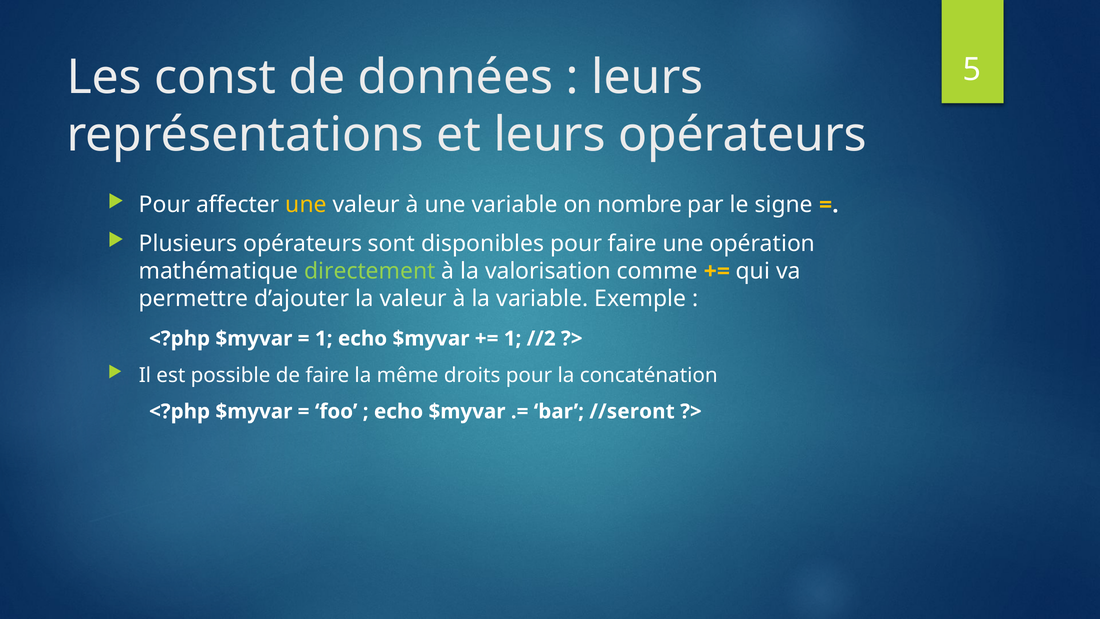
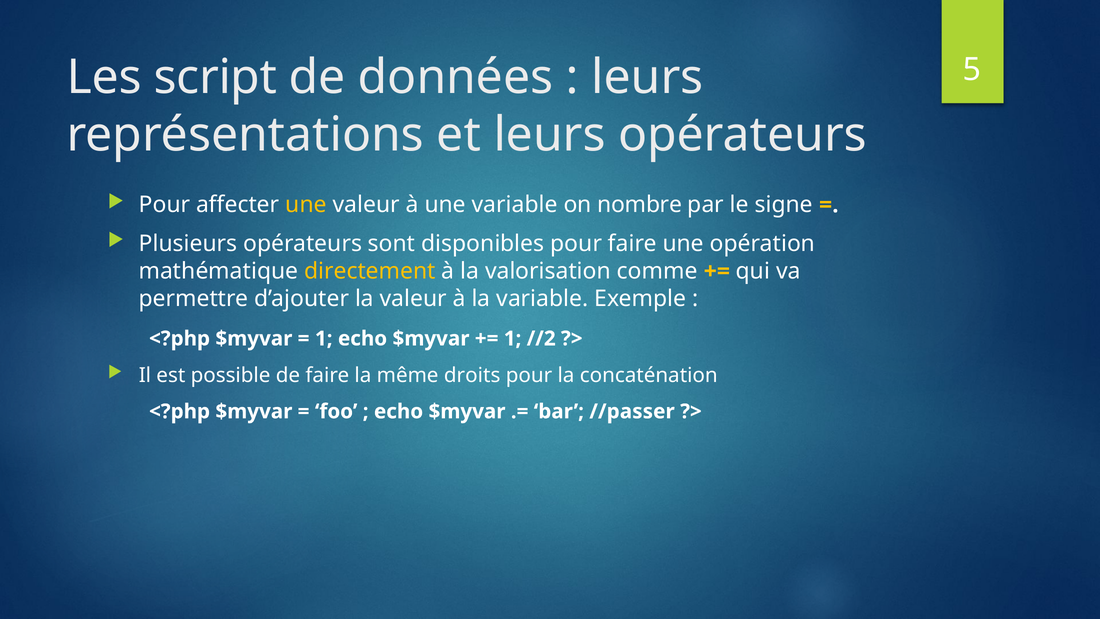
const: const -> script (215, 77)
directement colour: light green -> yellow (370, 271)
//seront: //seront -> //passer (632, 411)
